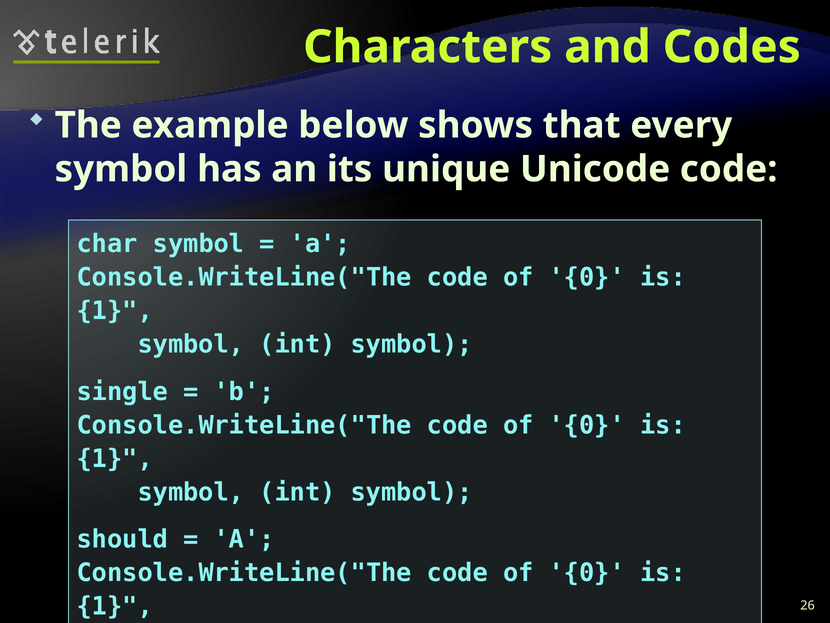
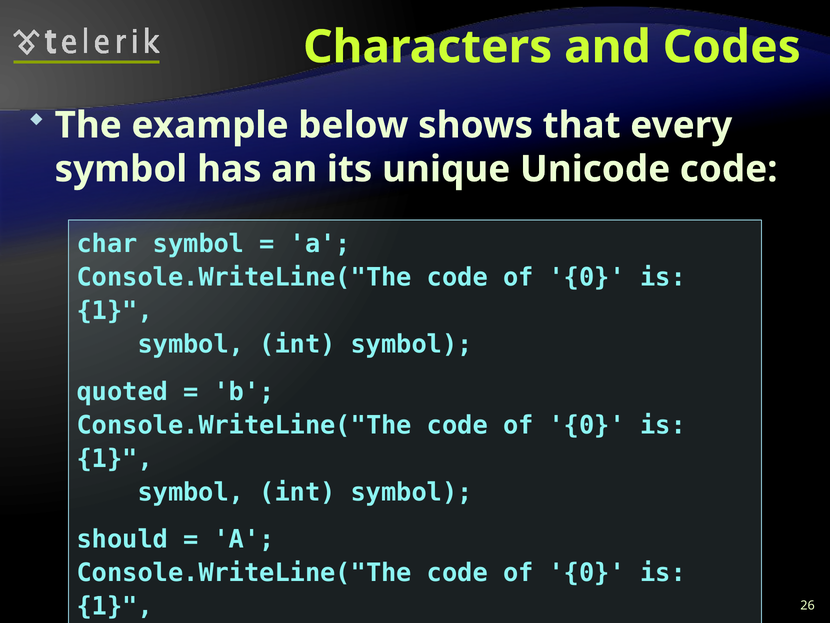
single: single -> quoted (122, 391)
